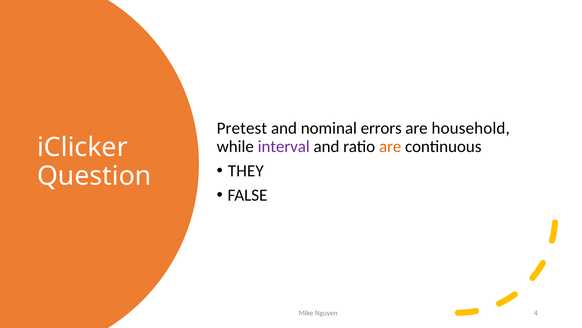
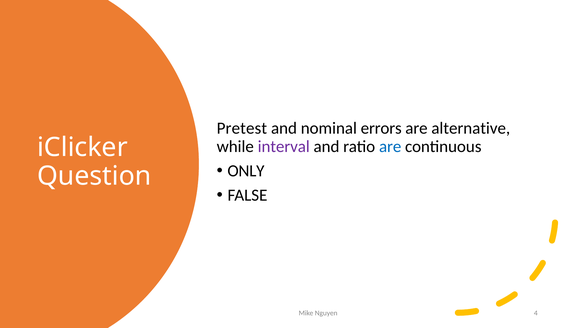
household: household -> alternative (471, 128)
are colour: orange -> blue (390, 146)
THEY: THEY -> ONLY (246, 171)
